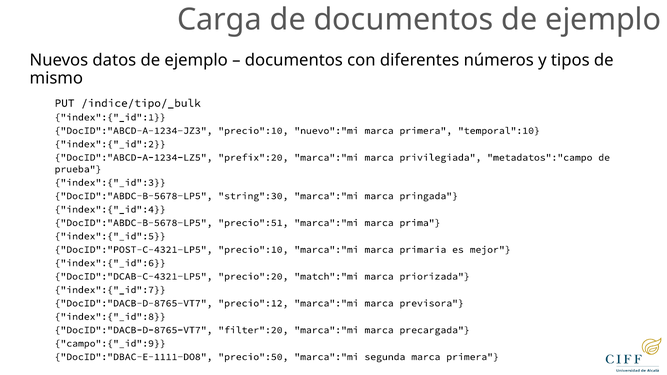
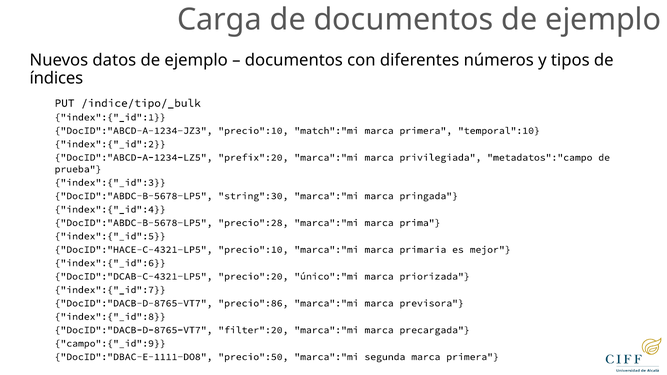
mismo: mismo -> índices (56, 78)
nuevo":"mi: nuevo":"mi -> match":"mi (326, 131)
precio":51: precio":51 -> precio":28 (253, 223)
DocID":"POST-C-4321-LP5: DocID":"POST-C-4321-LP5 -> DocID":"HACE-C-4321-LP5 (134, 250)
match":"mi: match":"mi -> único":"mi (326, 277)
precio":12: precio":12 -> precio":86 (253, 303)
